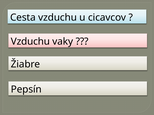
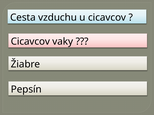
Vzduchu: Vzduchu -> Cicavcov (30, 42)
